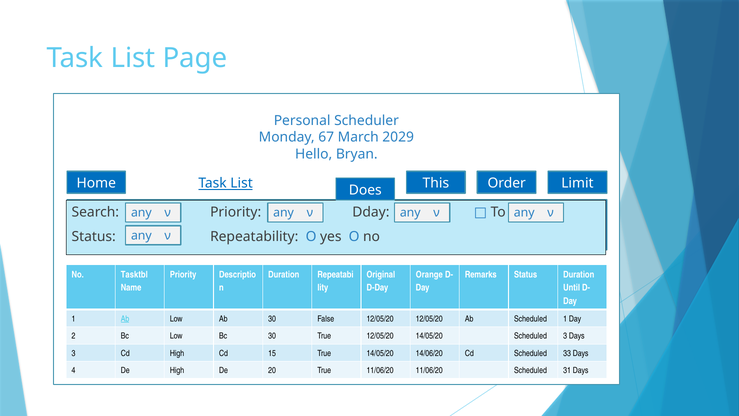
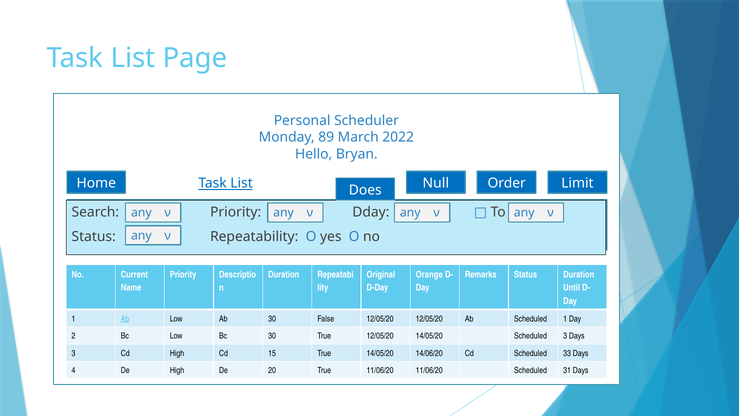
67: 67 -> 89 (326, 137)
2029: 2029 -> 2022 (398, 137)
This: This -> Null (436, 183)
Tasktbl: Tasktbl -> Current (134, 275)
